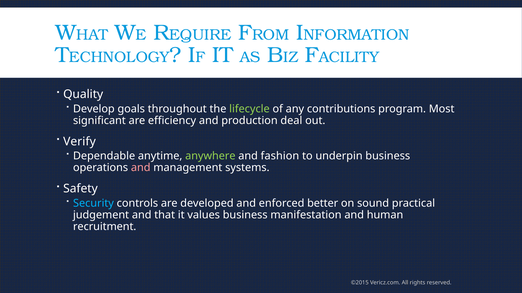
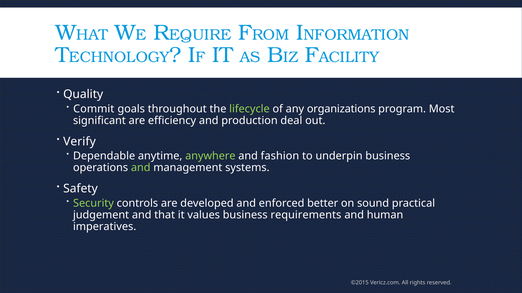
Develop: Develop -> Commit (94, 109)
contributions: contributions -> organizations (341, 109)
and colour: pink -> light green (141, 168)
Security colour: light blue -> light green (93, 204)
manifestation: manifestation -> requirements (306, 215)
recruitment: recruitment -> imperatives (105, 227)
